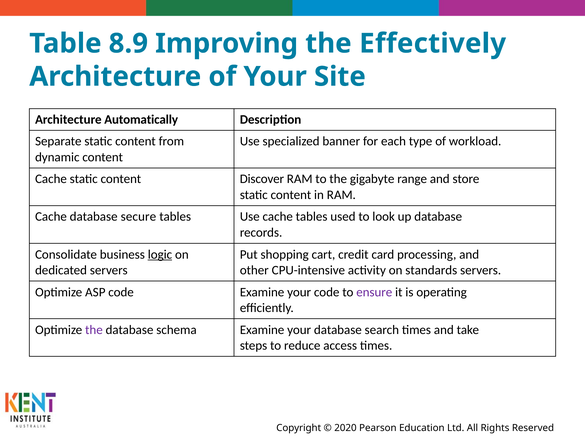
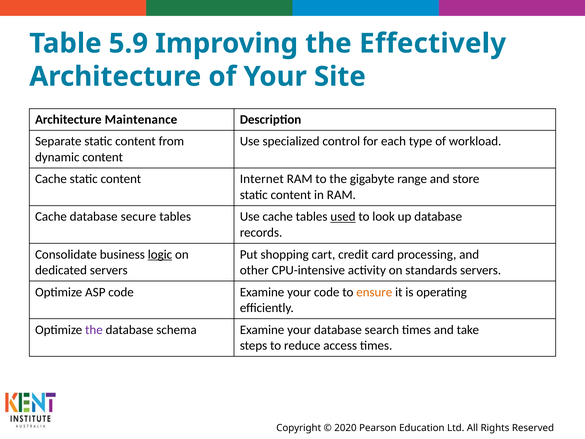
8.9: 8.9 -> 5.9 (128, 43)
Automatically: Automatically -> Maintenance (141, 120)
banner: banner -> control (341, 141)
Discover: Discover -> Internet (262, 179)
used underline: none -> present (343, 217)
ensure colour: purple -> orange (374, 292)
